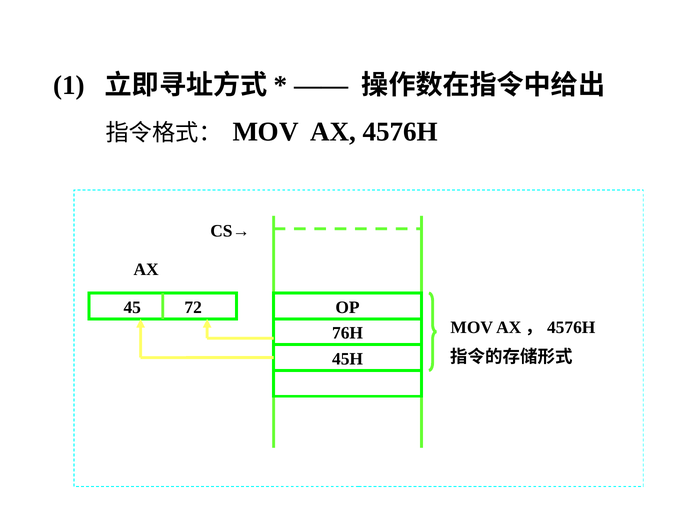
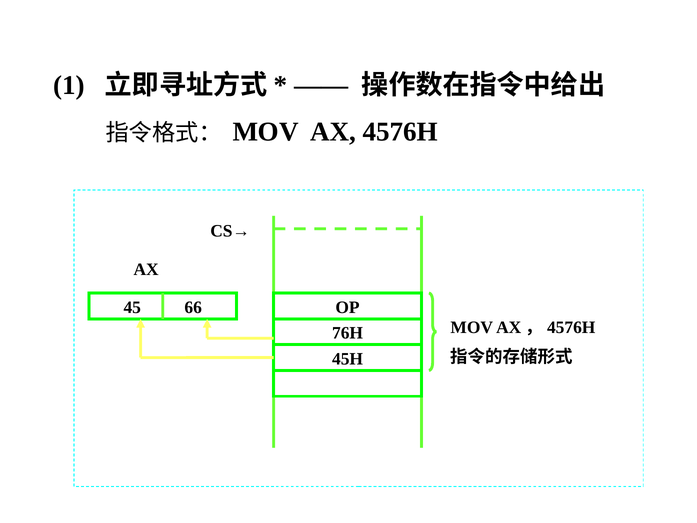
72: 72 -> 66 (193, 307)
